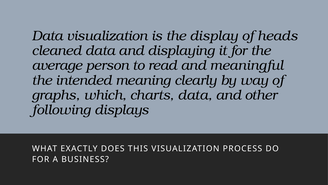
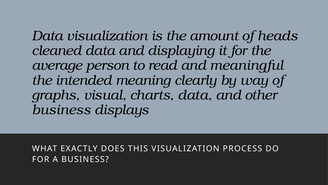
display: display -> amount (214, 36)
which: which -> visual (105, 95)
following: following -> business (61, 110)
